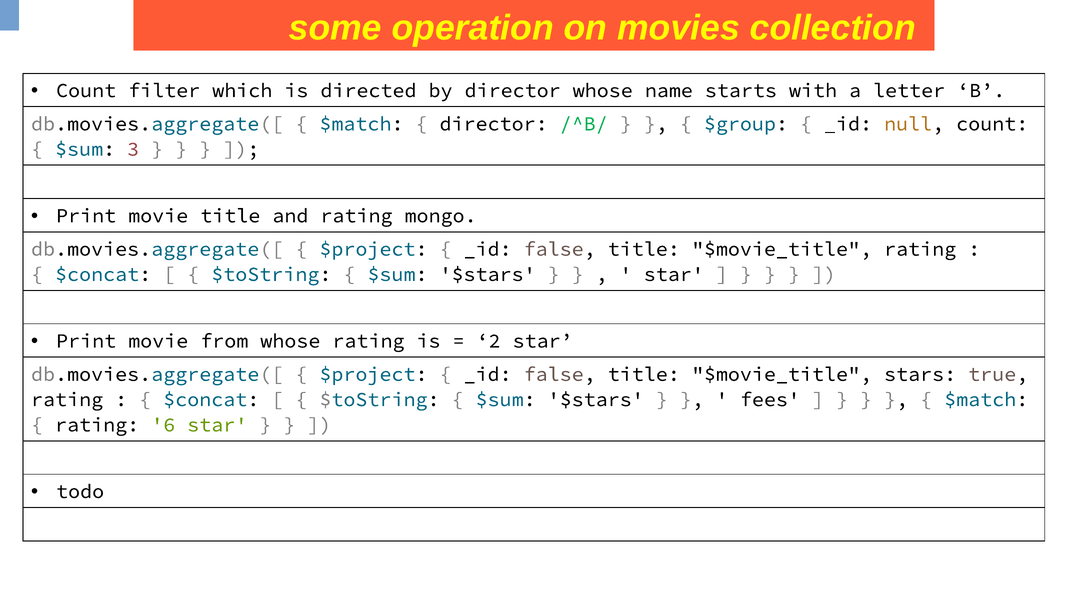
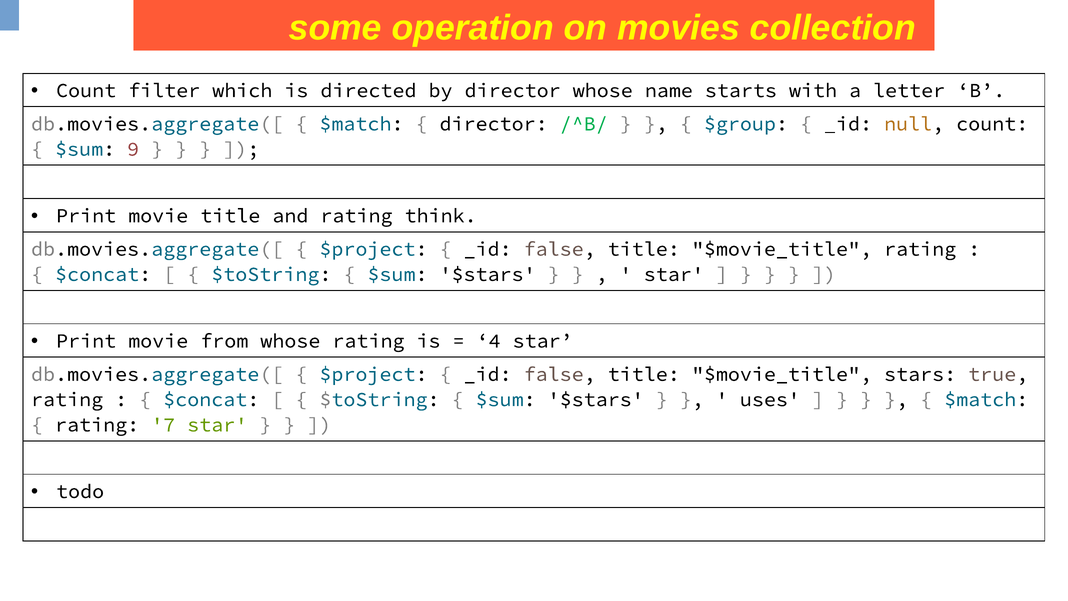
3: 3 -> 9 (133, 149)
mongo: mongo -> think (441, 216)
2: 2 -> 4 (489, 341)
fees: fees -> uses (770, 399)
6: 6 -> 7 (163, 425)
